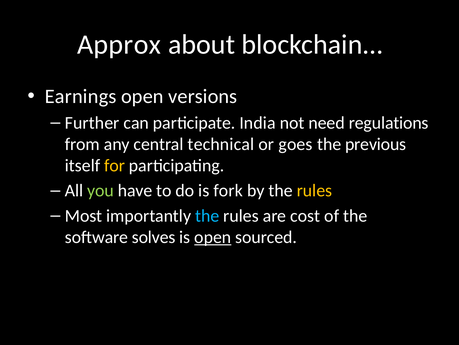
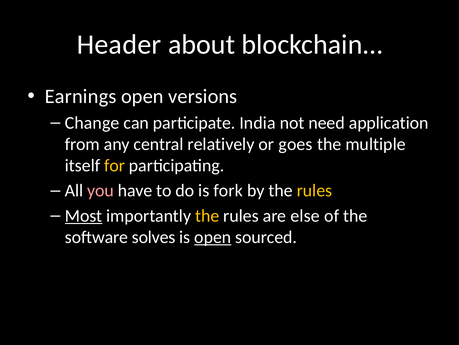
Approx: Approx -> Header (119, 44)
Further: Further -> Change (92, 123)
regulations: regulations -> application (389, 123)
technical: technical -> relatively (221, 144)
previous: previous -> multiple (376, 144)
you colour: light green -> pink (101, 190)
Most underline: none -> present (84, 215)
the colour: light blue -> yellow (207, 215)
cost: cost -> else (305, 215)
